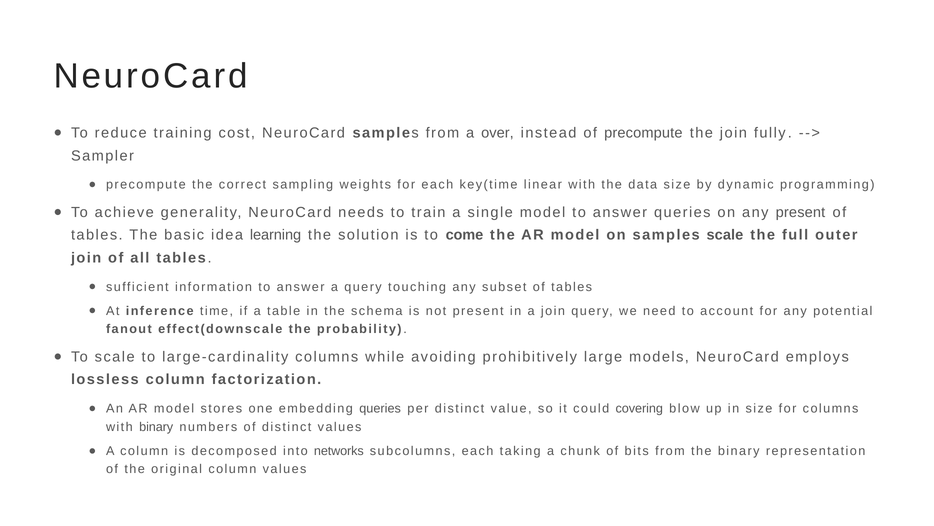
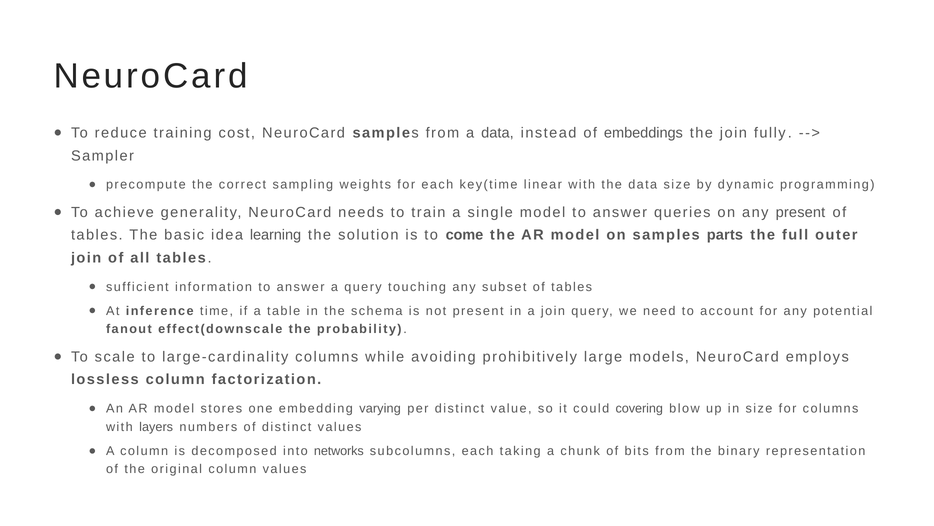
a over: over -> data (497, 133)
of precompute: precompute -> embeddings (643, 133)
samples scale: scale -> parts (725, 235)
embedding queries: queries -> varying (380, 408)
with binary: binary -> layers (156, 426)
